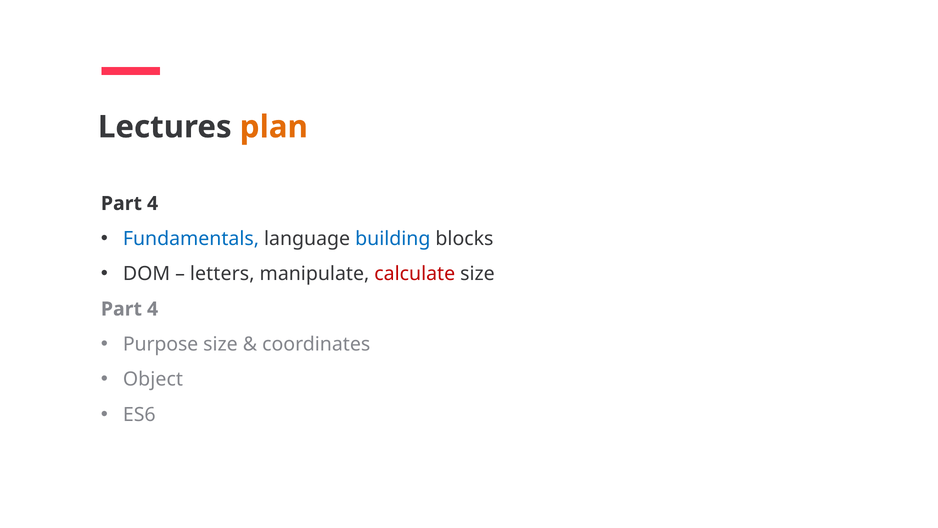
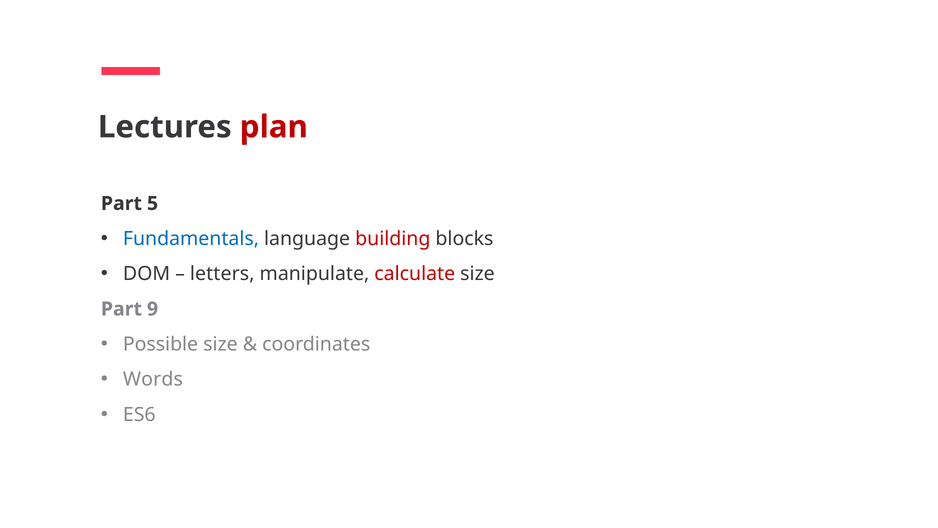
plan colour: orange -> red (274, 127)
4: 4 -> 5 (153, 203)
building colour: blue -> red (393, 239)
4: 4 -> 9 (153, 309)
Purpose: Purpose -> Possible (161, 344)
Object: Object -> Words (153, 379)
